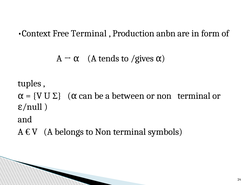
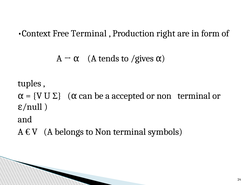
anbn: anbn -> right (166, 33)
between: between -> accepted (128, 96)
